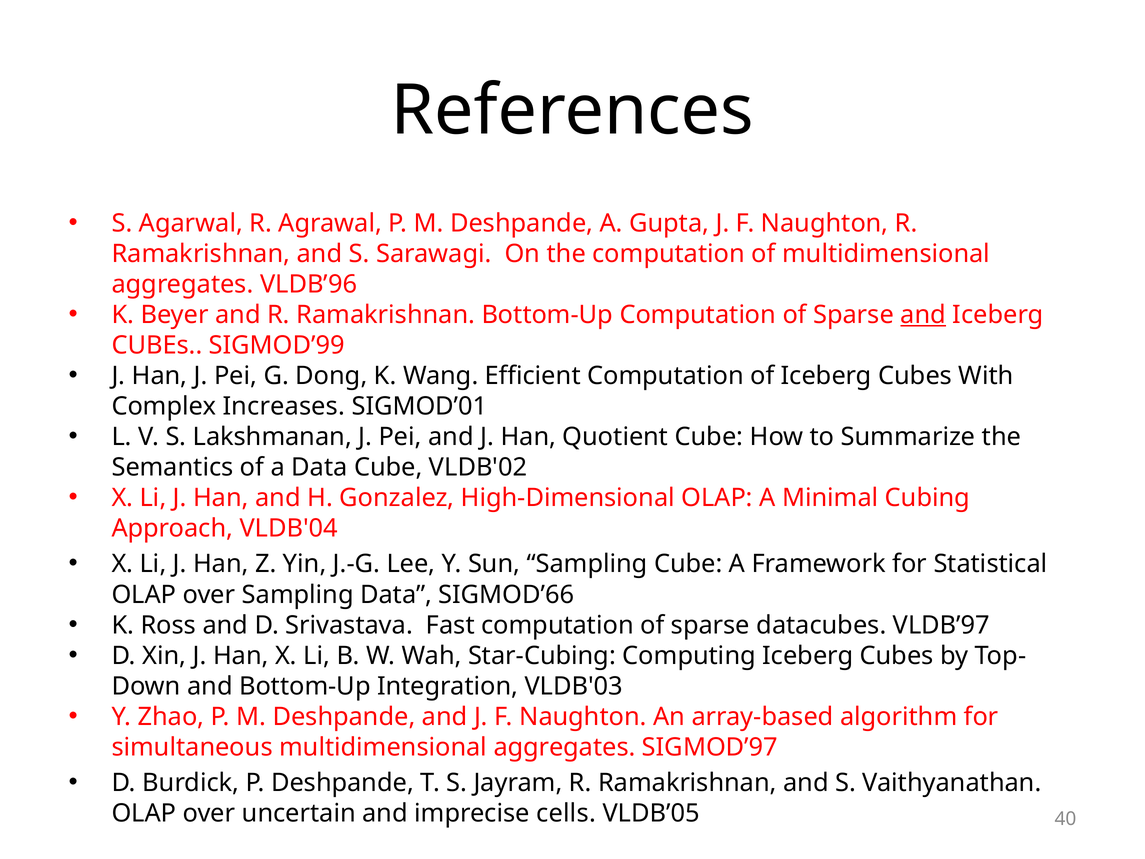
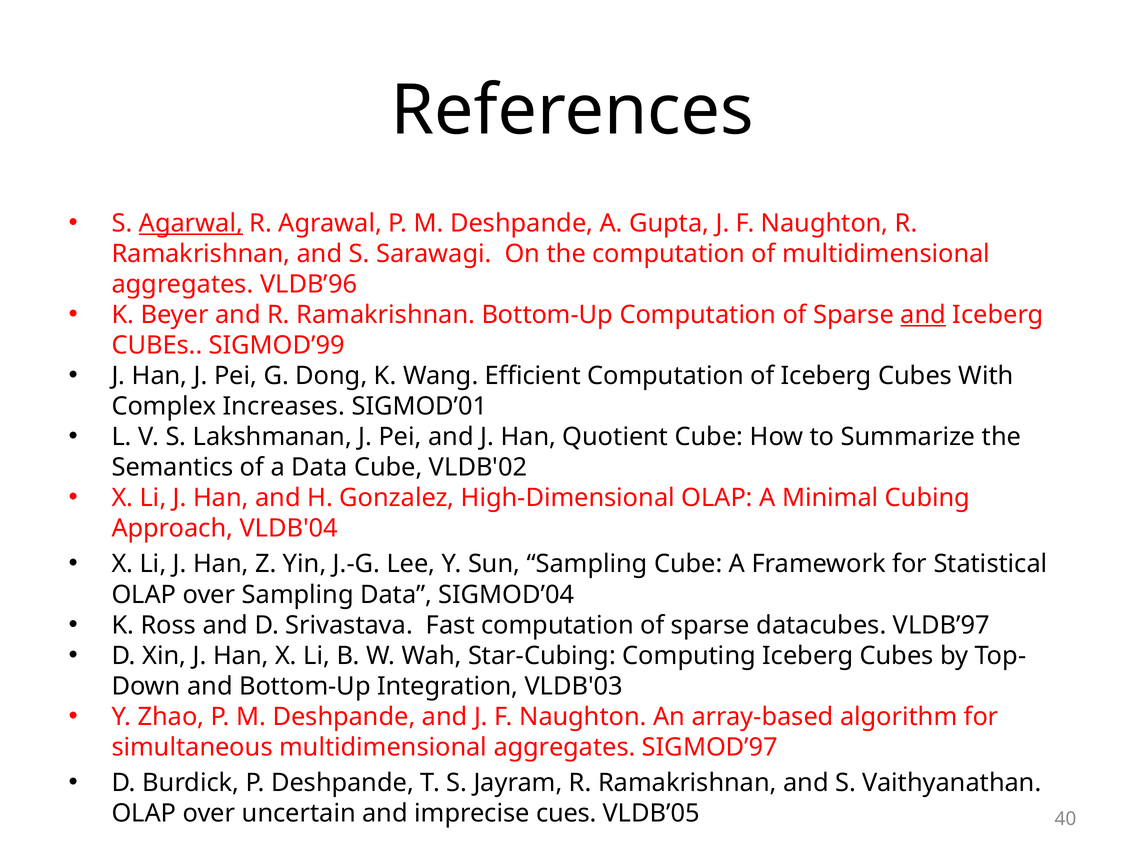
Agarwal underline: none -> present (191, 223)
SIGMOD’66: SIGMOD’66 -> SIGMOD’04 (506, 594)
cells: cells -> cues (566, 813)
